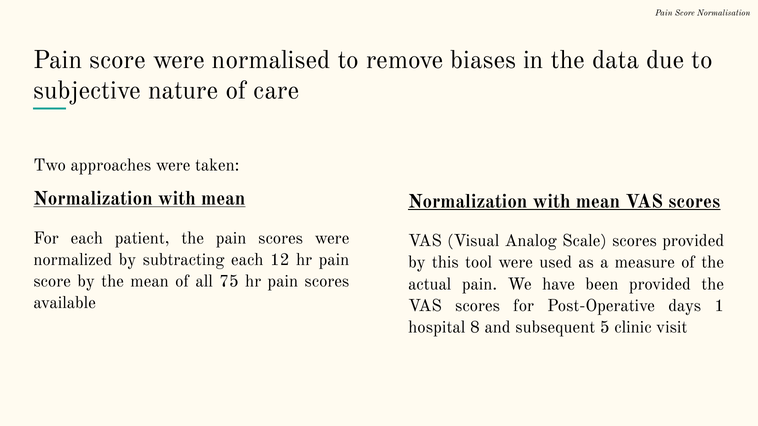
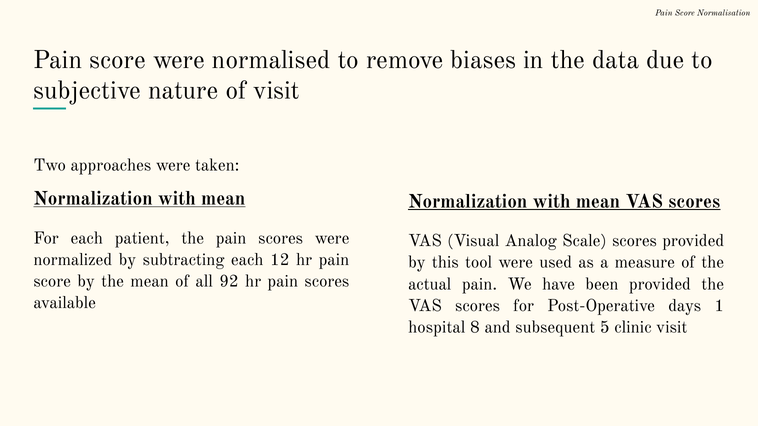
of care: care -> visit (277, 90)
75: 75 -> 92 (229, 282)
